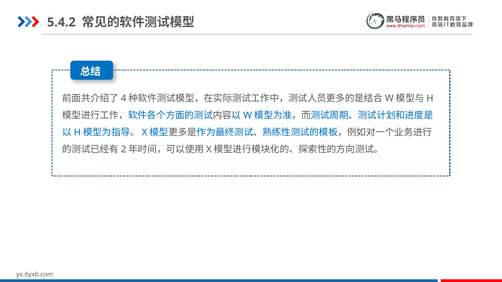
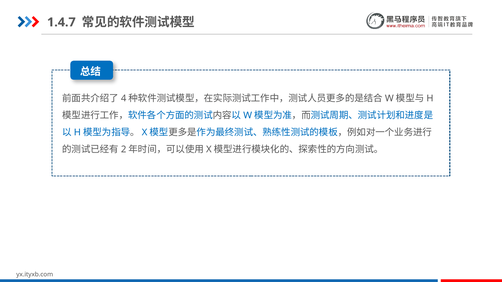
5.4.2: 5.4.2 -> 1.4.7 (61, 22)
